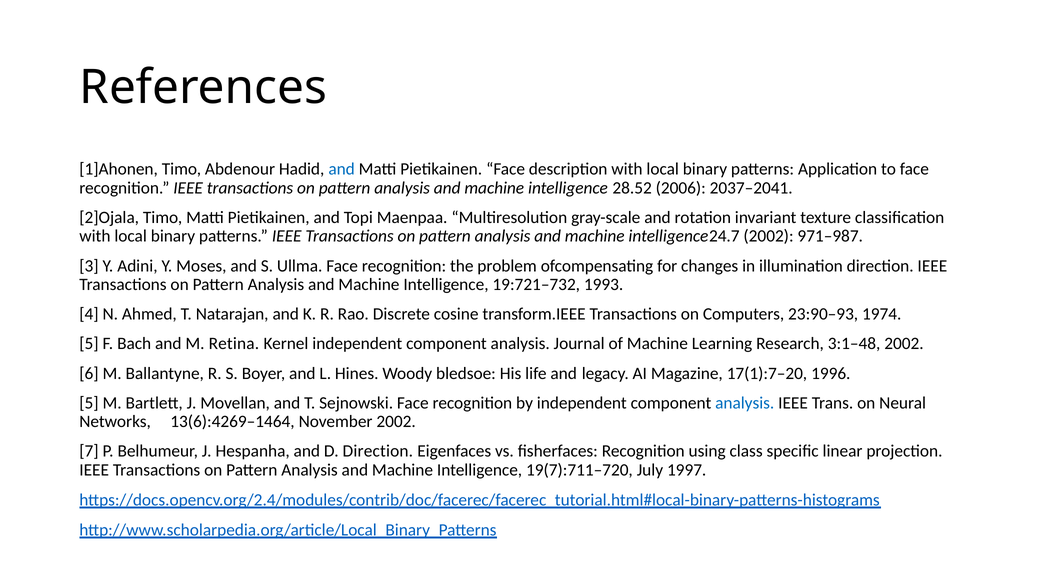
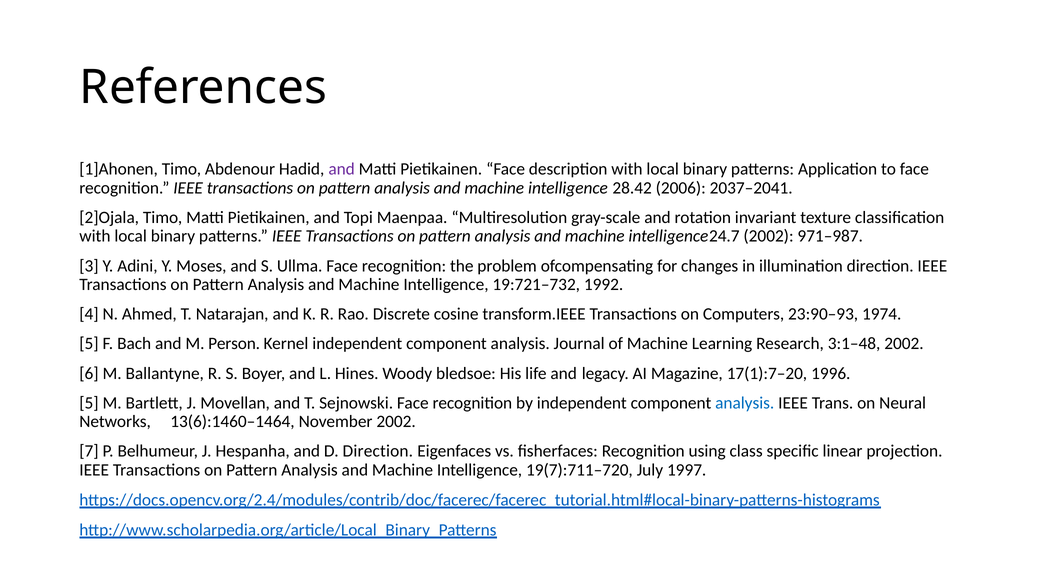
and colour: blue -> purple (342, 169)
28.52: 28.52 -> 28.42 (632, 188)
1993: 1993 -> 1992 (604, 284)
Retina: Retina -> Person (234, 343)
13(6):4269–1464: 13(6):4269–1464 -> 13(6):1460–1464 (233, 421)
